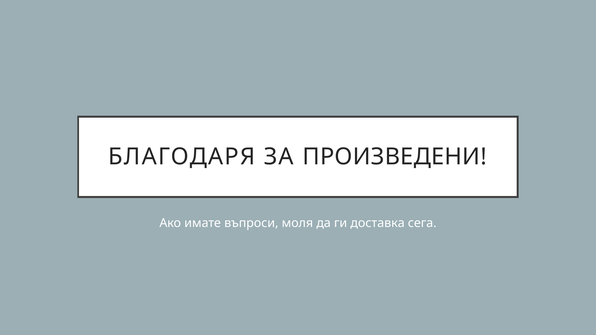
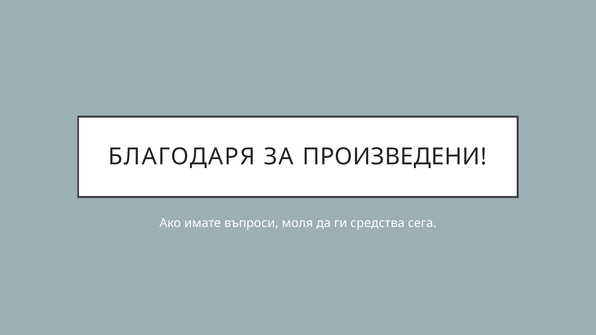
доставка: доставка -> средства (378, 223)
